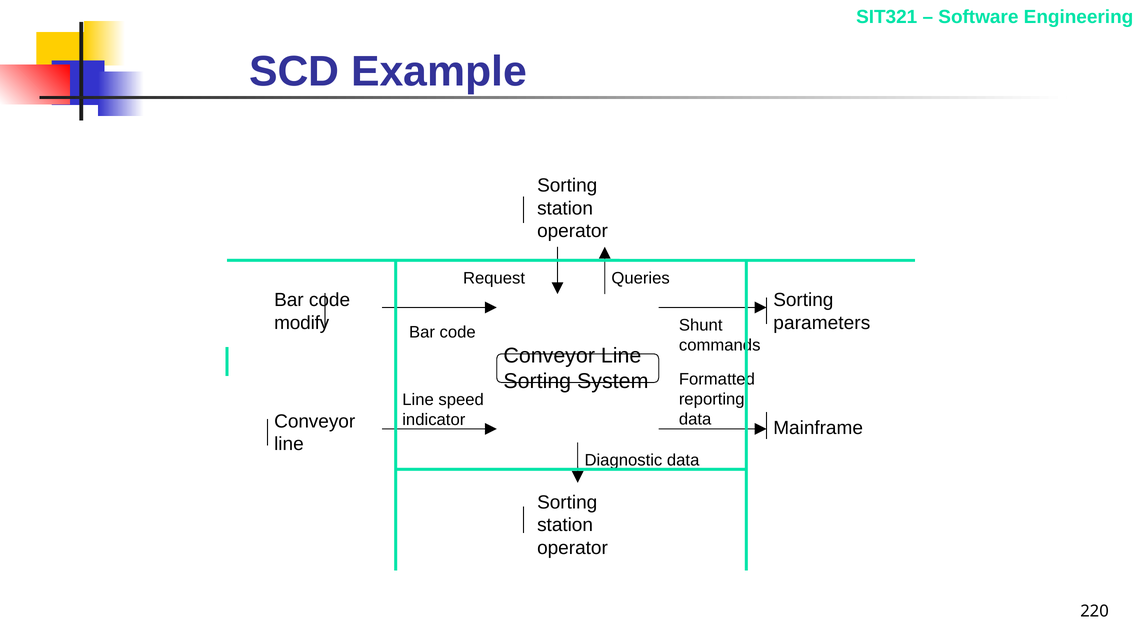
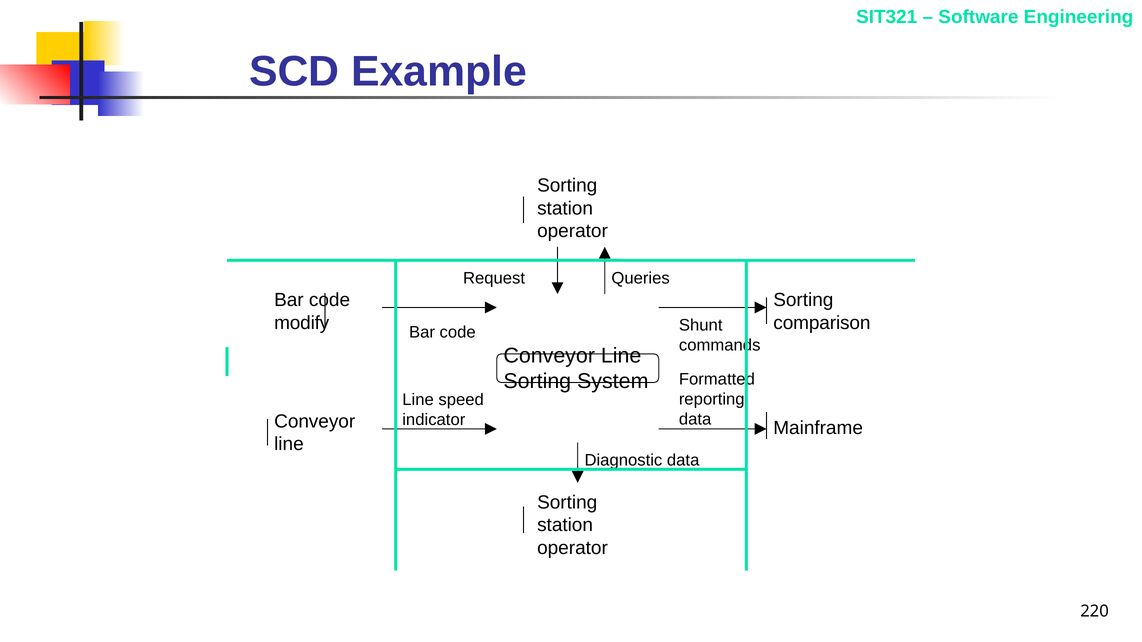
parameters: parameters -> comparison (822, 323)
